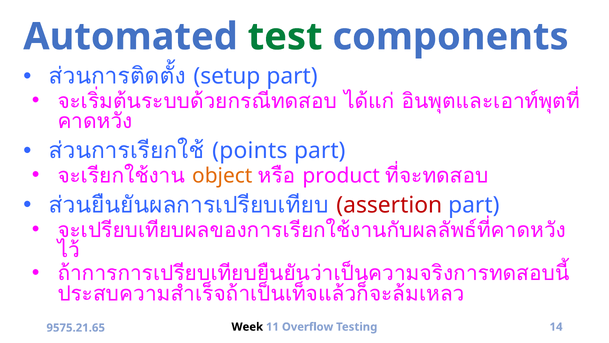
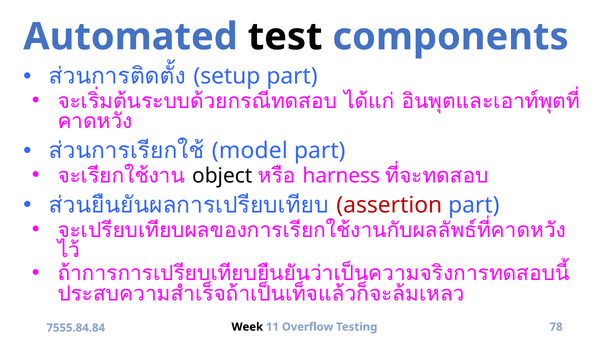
test colour: green -> black (285, 37)
points: points -> model (250, 151)
object colour: orange -> black (222, 176)
product: product -> harness (341, 176)
14: 14 -> 78 (556, 326)
9575.21.65: 9575.21.65 -> 7555.84.84 (76, 327)
